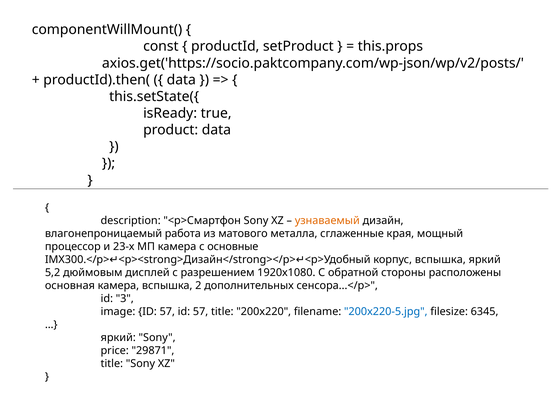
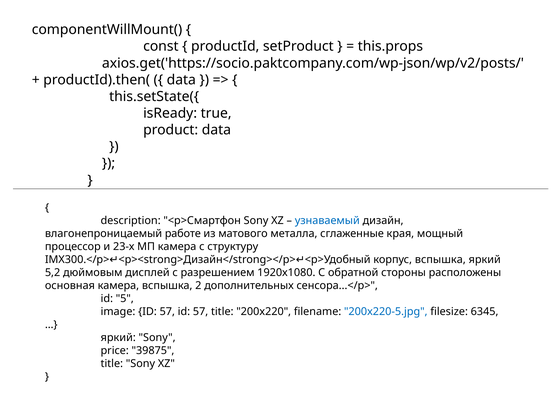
узнаваемый colour: orange -> blue (327, 220)
работа: работа -> работе (183, 233)
основные: основные -> структуру (233, 246)
3: 3 -> 5 (125, 298)
29871: 29871 -> 39875 (153, 350)
